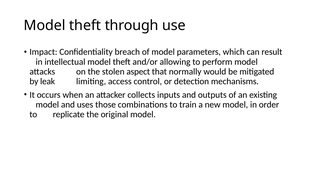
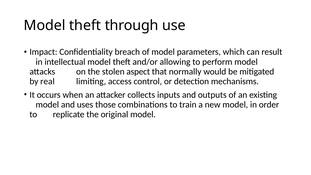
leak: leak -> real (47, 81)
